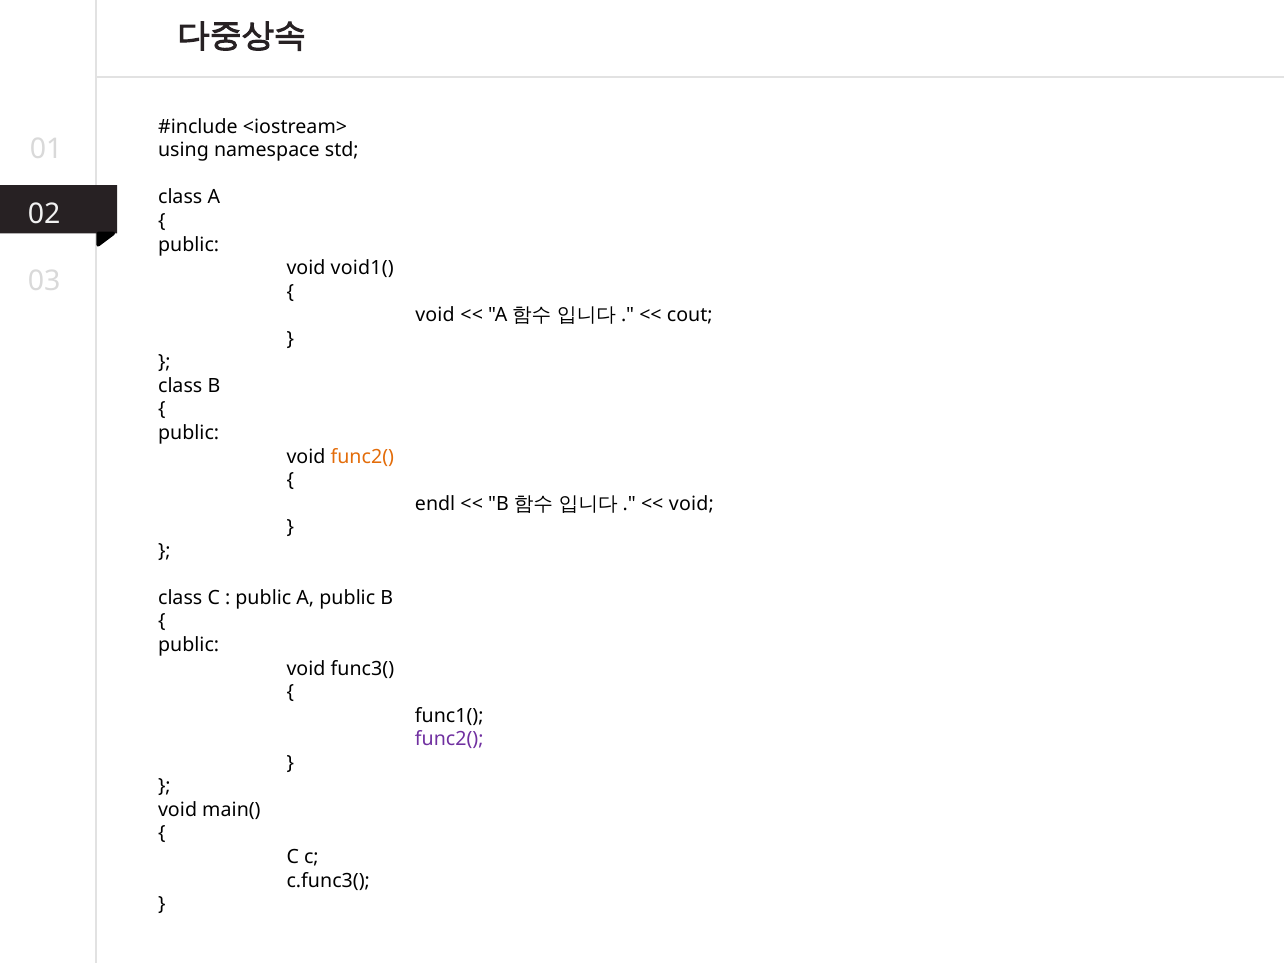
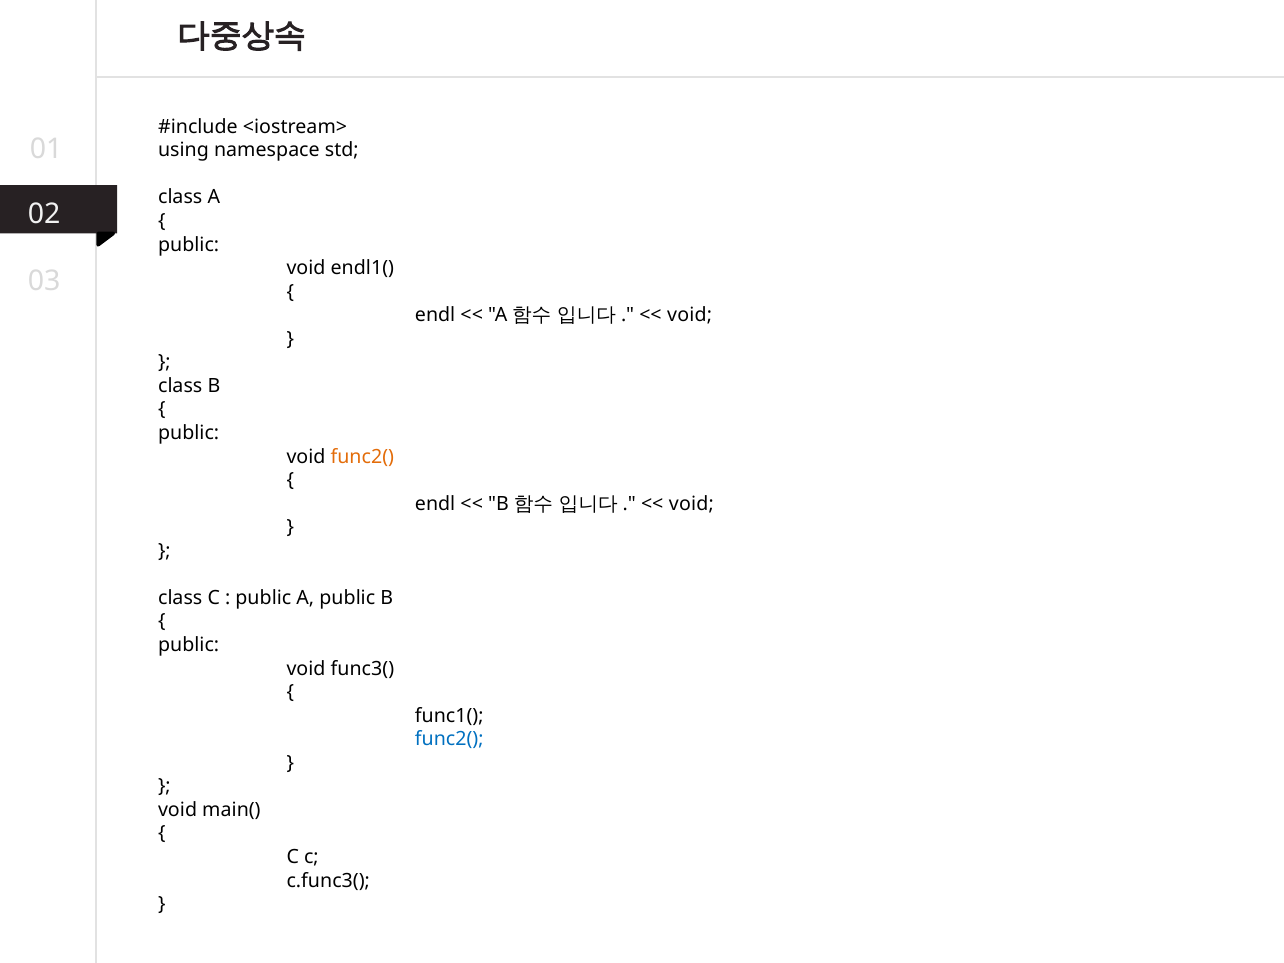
void1(: void1( -> endl1( (362, 268)
void: void -> endl (435, 315)
cout: cout -> void (690, 315)
func2( colour: purple -> blue (449, 739)
